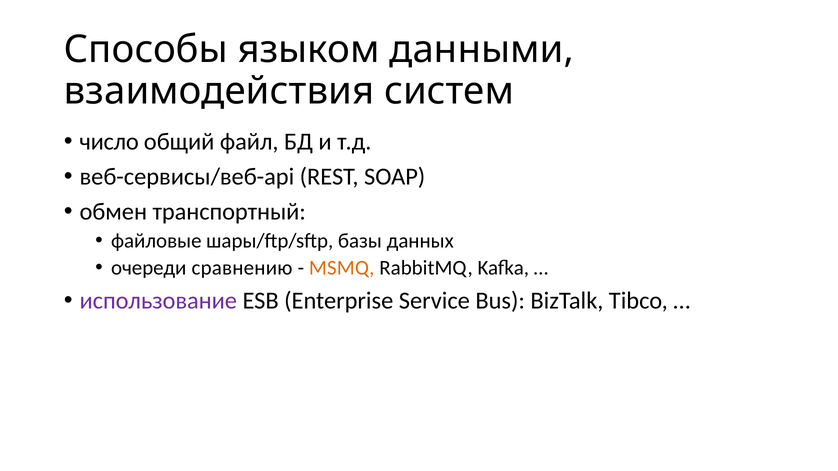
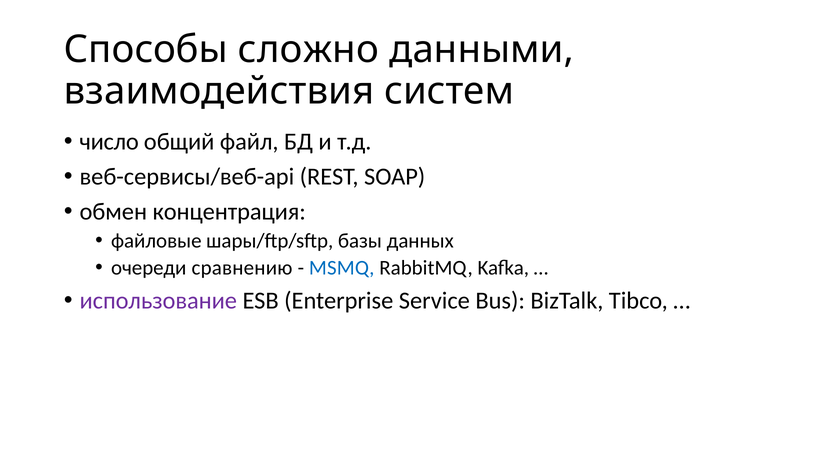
языком: языком -> сложно (308, 50)
транспортный: транспортный -> концентрация (229, 212)
MSMQ colour: orange -> blue (342, 268)
